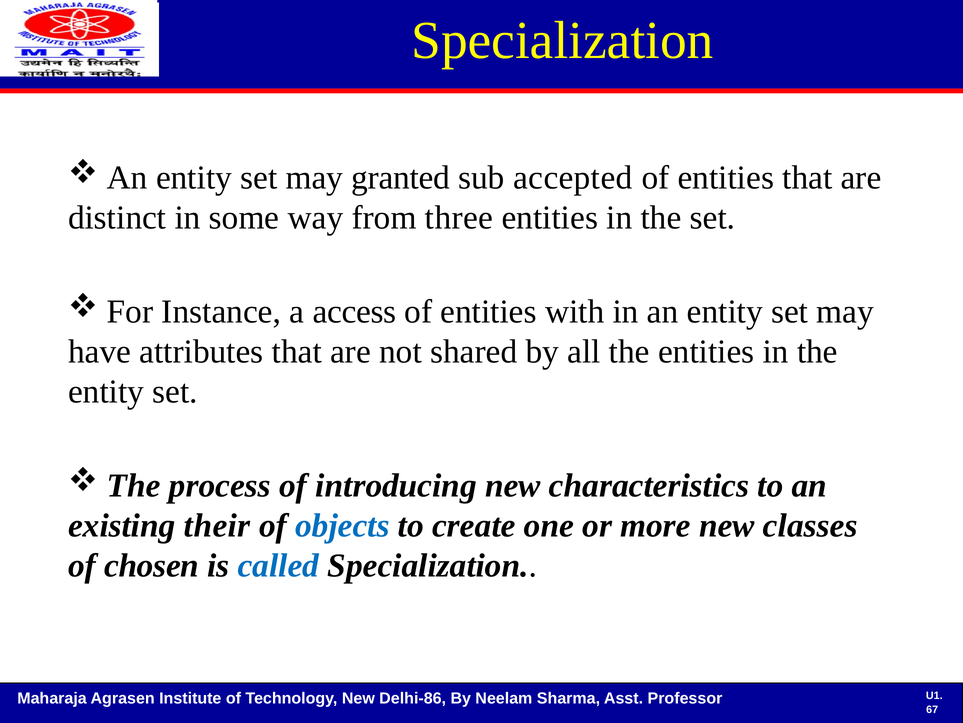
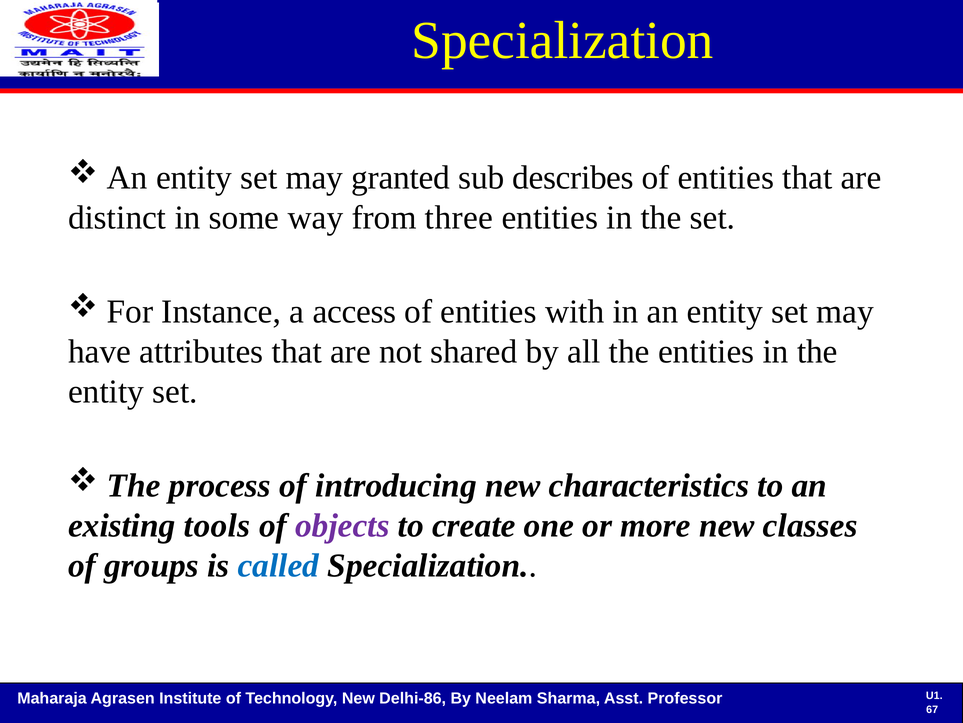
accepted: accepted -> describes (573, 178)
their: their -> tools (217, 525)
objects colour: blue -> purple (342, 525)
chosen: chosen -> groups (152, 565)
